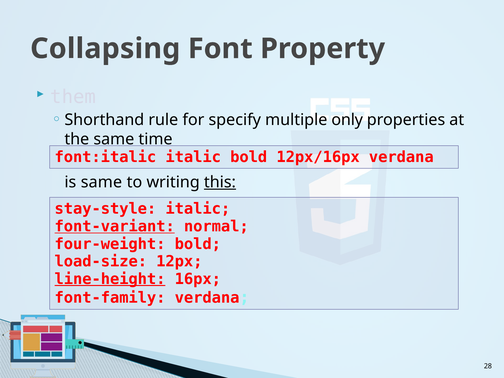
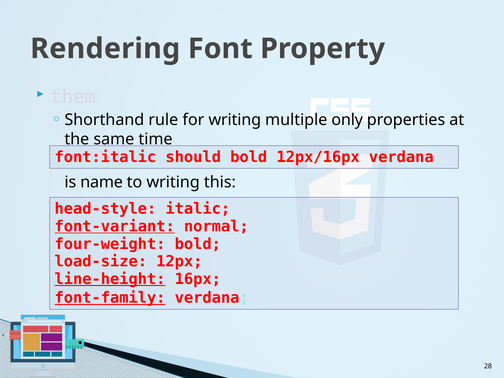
Collapsing: Collapsing -> Rendering (105, 49)
for specify: specify -> writing (235, 120)
font:italic italic: italic -> should (193, 157)
is same: same -> name (102, 182)
this underline: present -> none (220, 182)
stay-style: stay-style -> head-style (105, 209)
font-family underline: none -> present (110, 298)
